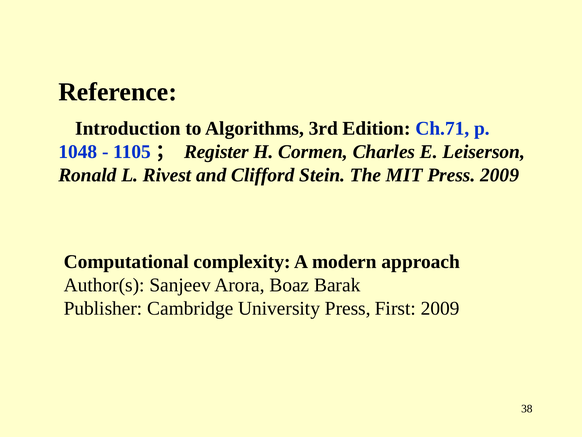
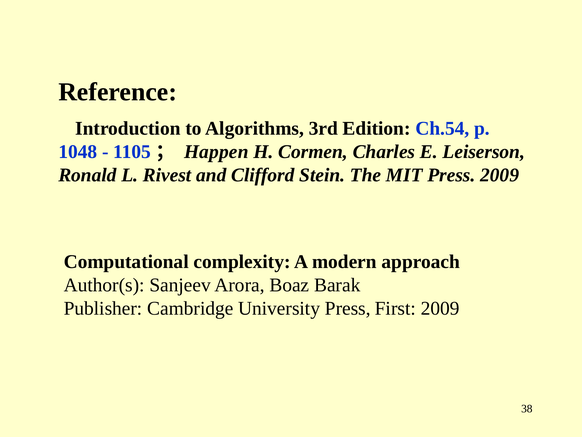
Ch.71: Ch.71 -> Ch.54 (442, 128)
Register: Register -> Happen (216, 151)
